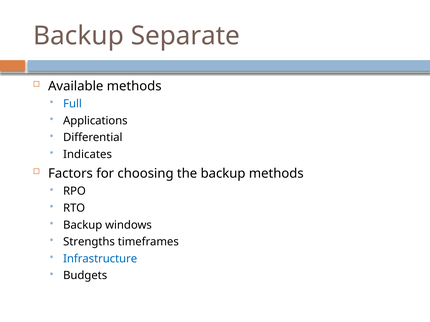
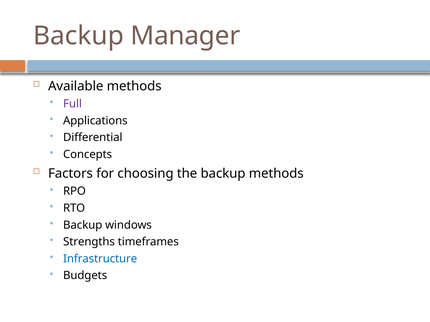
Separate: Separate -> Manager (185, 36)
Full colour: blue -> purple (72, 104)
Indicates: Indicates -> Concepts (88, 155)
